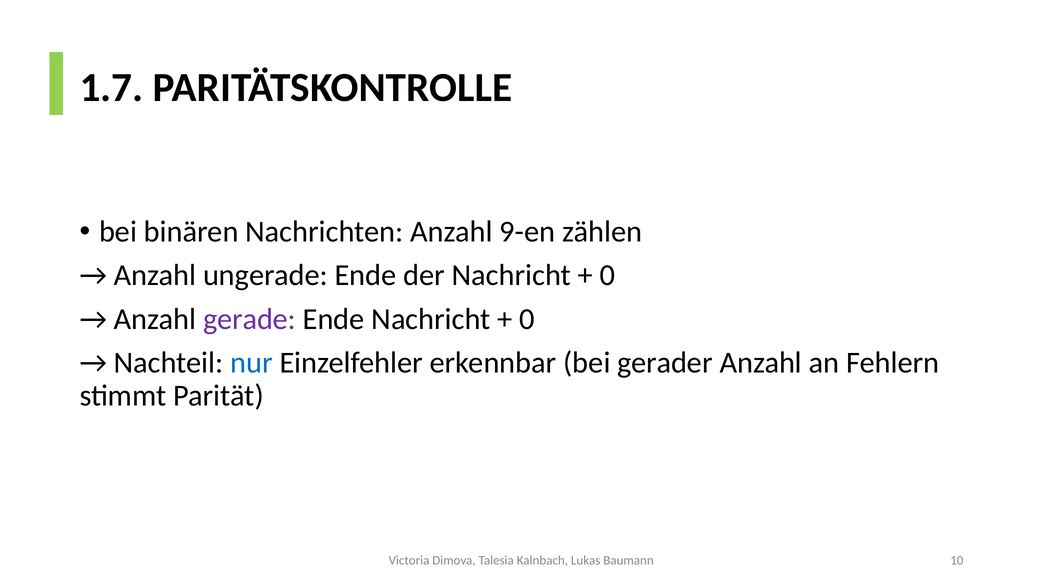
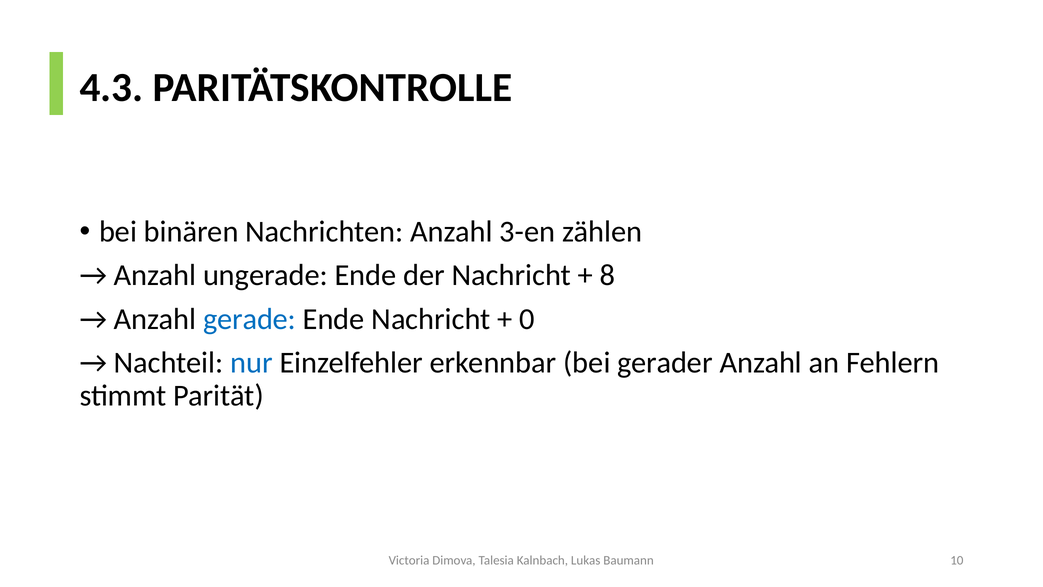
1.7: 1.7 -> 4.3 (111, 88)
9-en: 9-en -> 3-en (527, 232)
0: 0 -> 8 (607, 275)
gerade colour: purple -> blue (250, 319)
